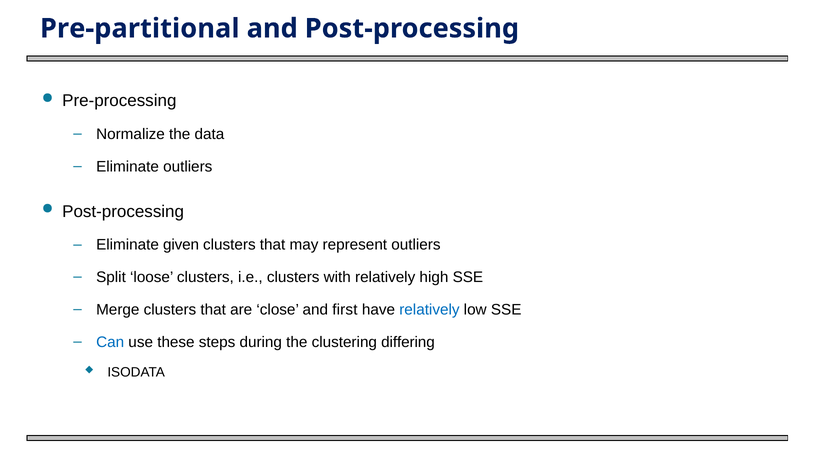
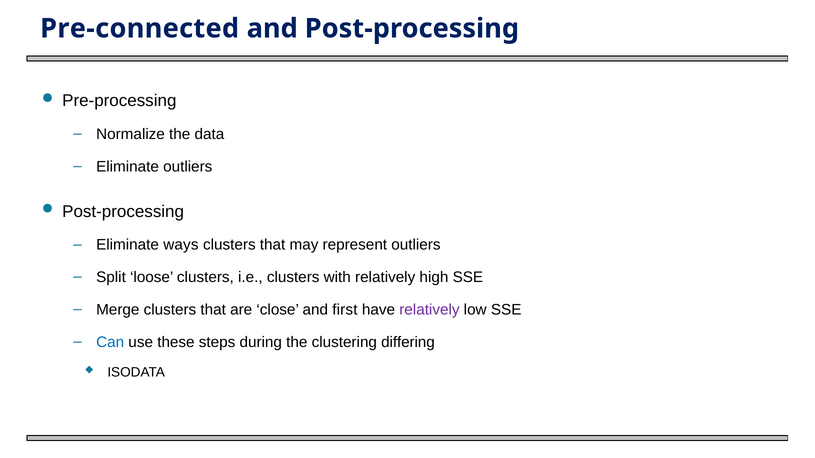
Pre-partitional: Pre-partitional -> Pre-connected (140, 28)
given: given -> ways (181, 245)
relatively colour: blue -> purple (429, 310)
